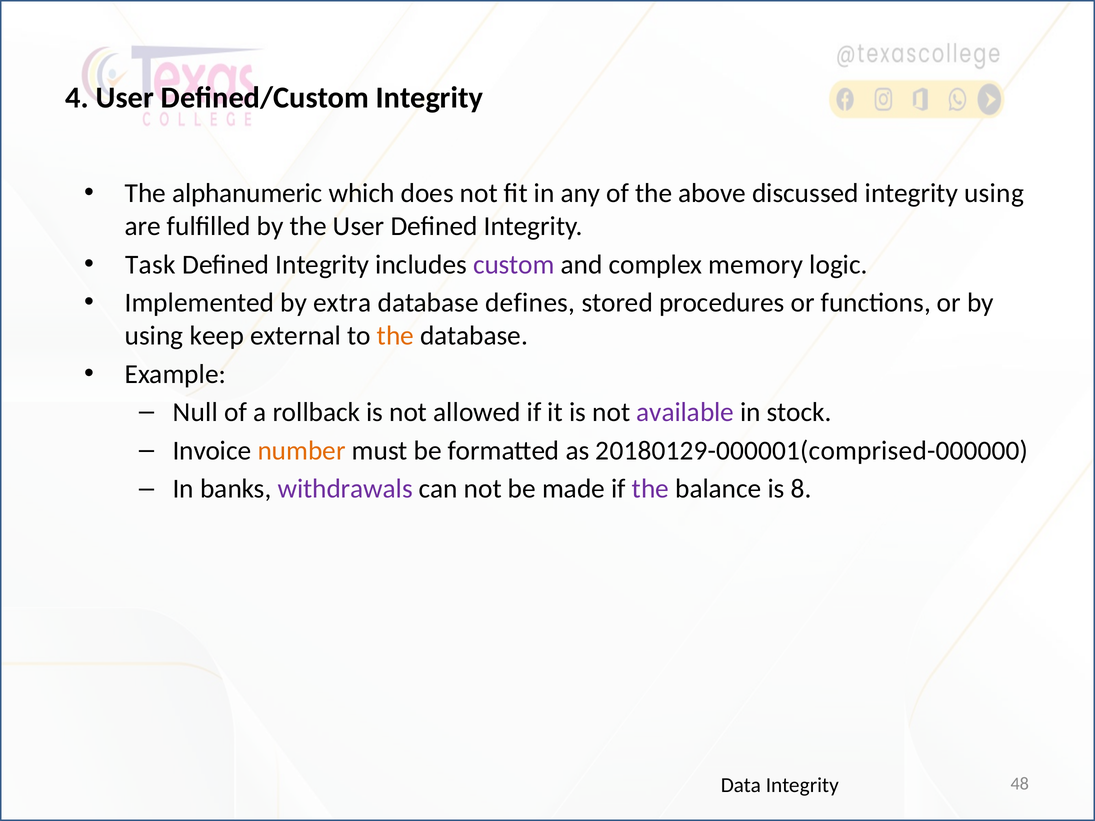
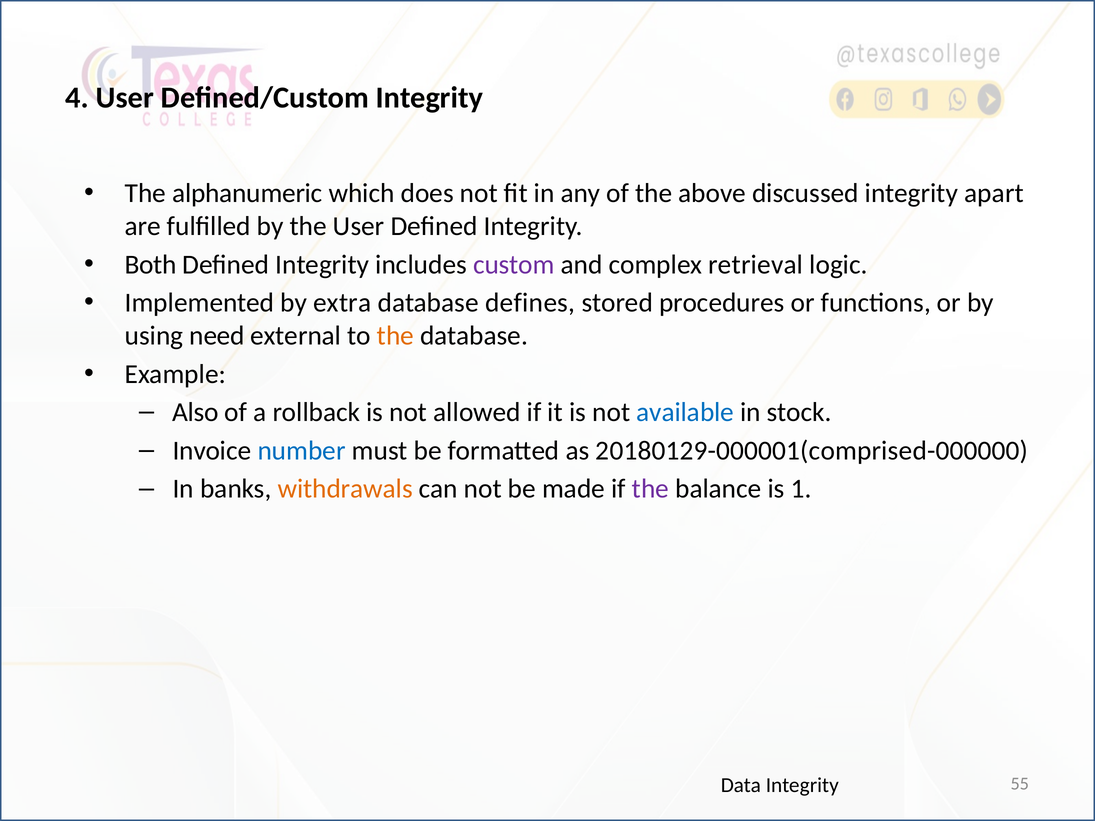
integrity using: using -> apart (994, 193)
Task: Task -> Both (151, 265)
memory: memory -> retrieval (756, 265)
keep: keep -> need (217, 336)
Null: Null -> Also (196, 412)
available colour: purple -> blue (685, 412)
number colour: orange -> blue (302, 451)
withdrawals colour: purple -> orange (345, 489)
8: 8 -> 1 (801, 489)
48: 48 -> 55 (1020, 784)
